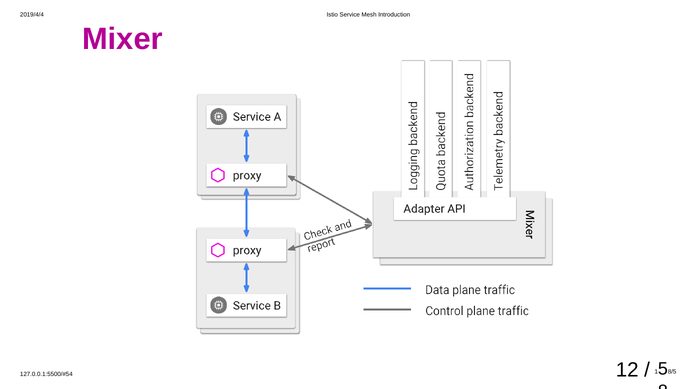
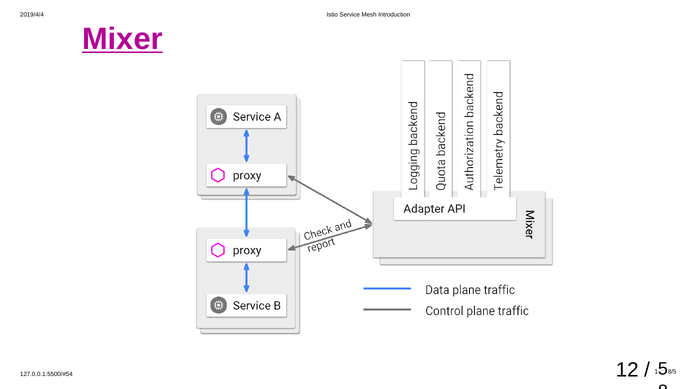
Mixer underline: none -> present (122, 39)
